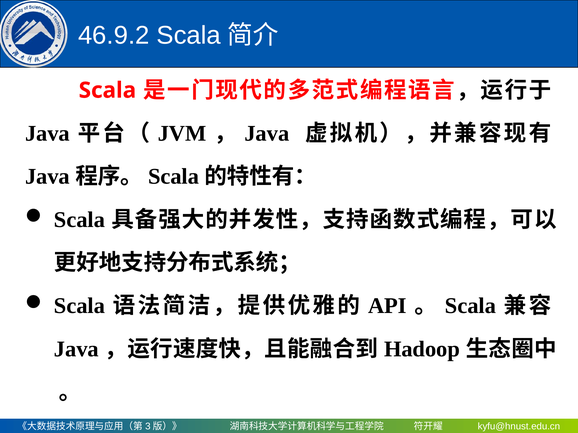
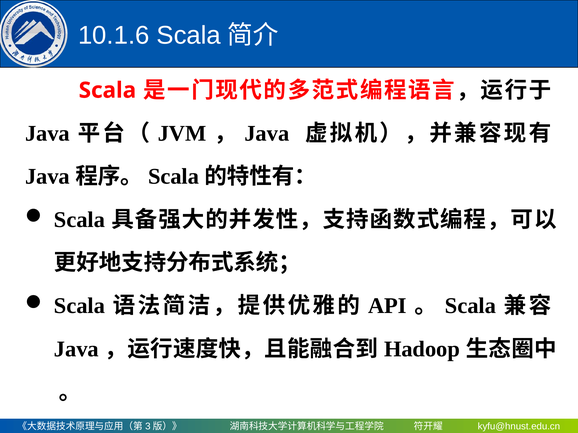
46.9.2: 46.9.2 -> 10.1.6 (114, 36)
